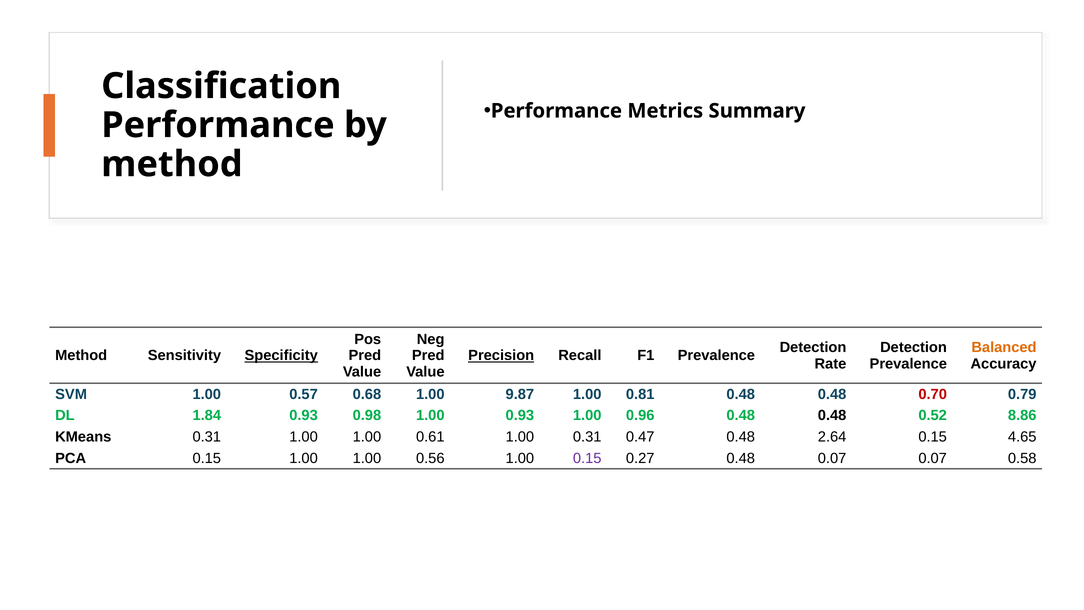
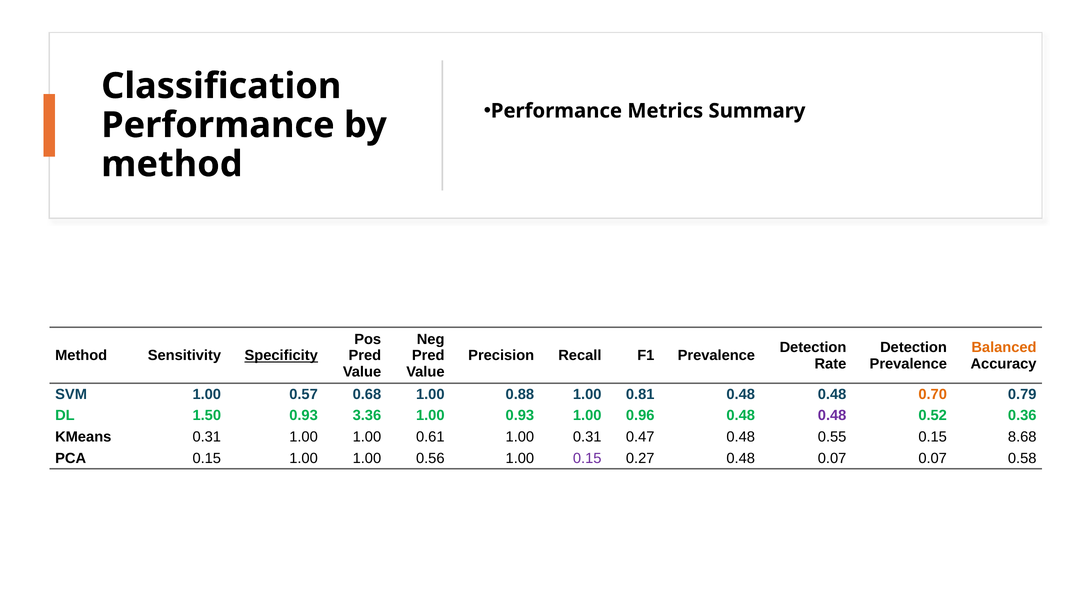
Precision underline: present -> none (501, 355)
9.87: 9.87 -> 0.88 (520, 394)
0.70 colour: red -> orange (933, 394)
1.84: 1.84 -> 1.50 (207, 415)
0.98: 0.98 -> 3.36 (367, 415)
0.48 colour: black -> purple (832, 415)
8.86: 8.86 -> 0.36 (1022, 415)
2.64: 2.64 -> 0.55 (832, 437)
4.65: 4.65 -> 8.68 (1022, 437)
